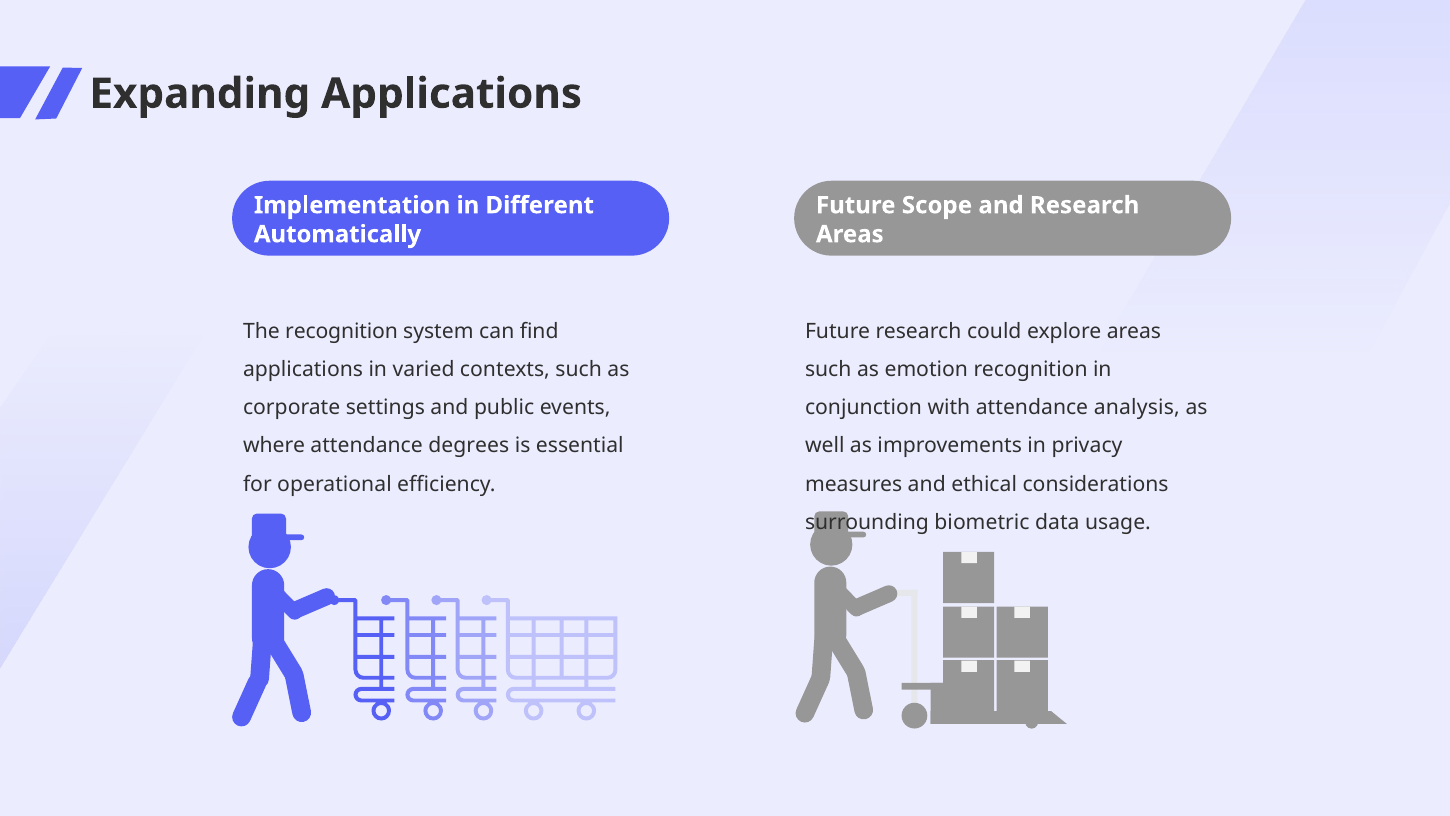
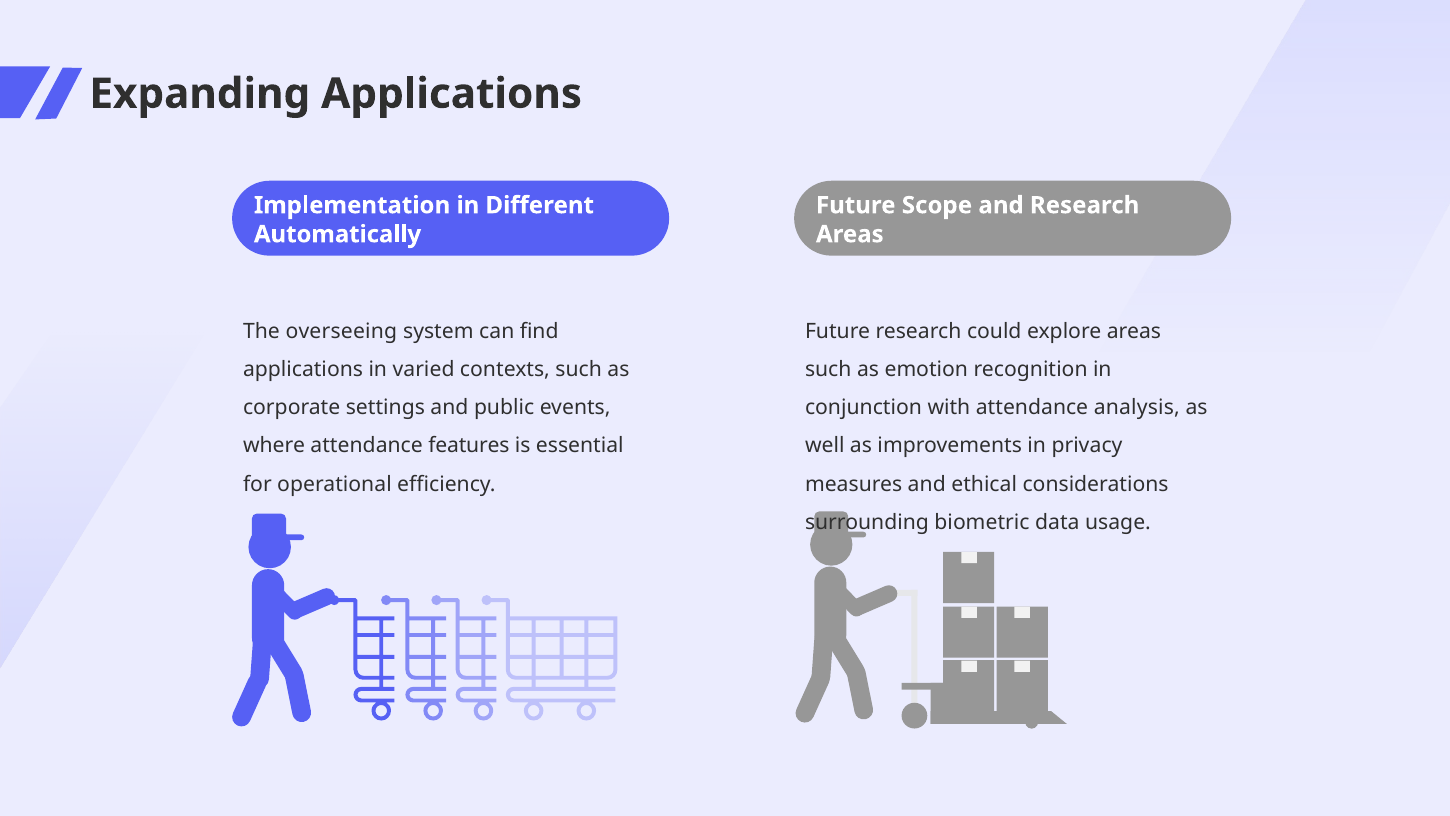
The recognition: recognition -> overseeing (341, 332)
degrees: degrees -> features (469, 446)
